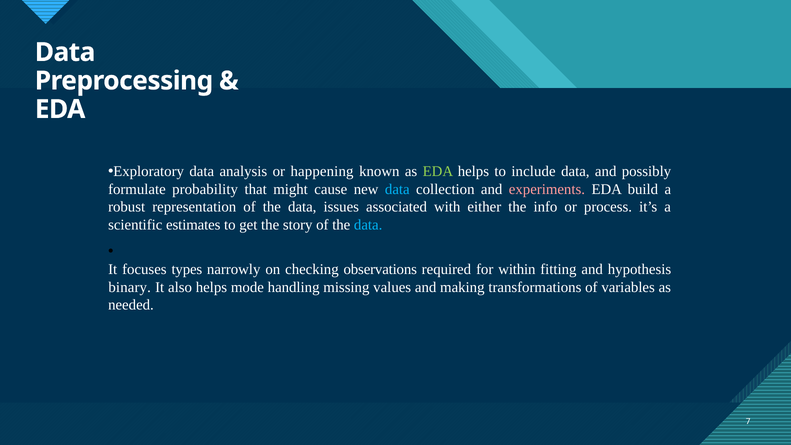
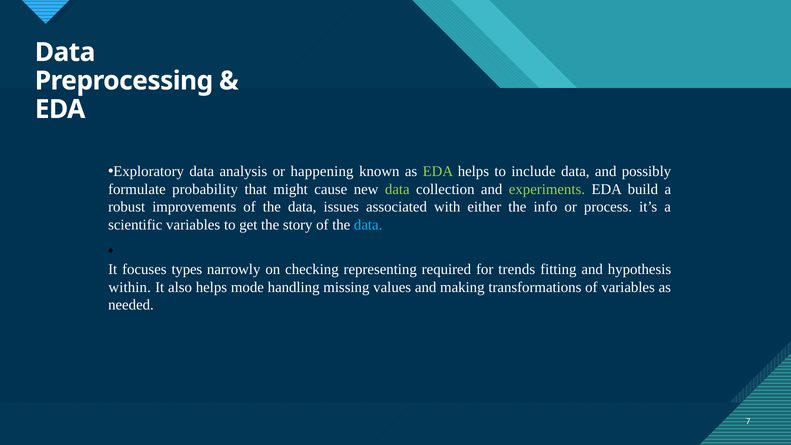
data colour: light blue -> light green (397, 189)
experiments colour: pink -> light green (547, 189)
representation: representation -> improvements (194, 207)
scientific estimates: estimates -> variables (193, 225)
observations: observations -> representing (380, 269)
within: within -> trends (517, 269)
binary: binary -> within (130, 287)
